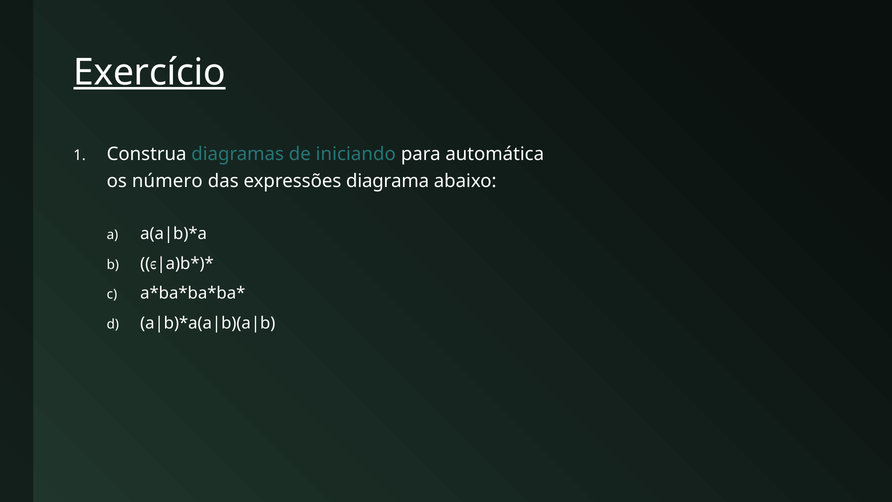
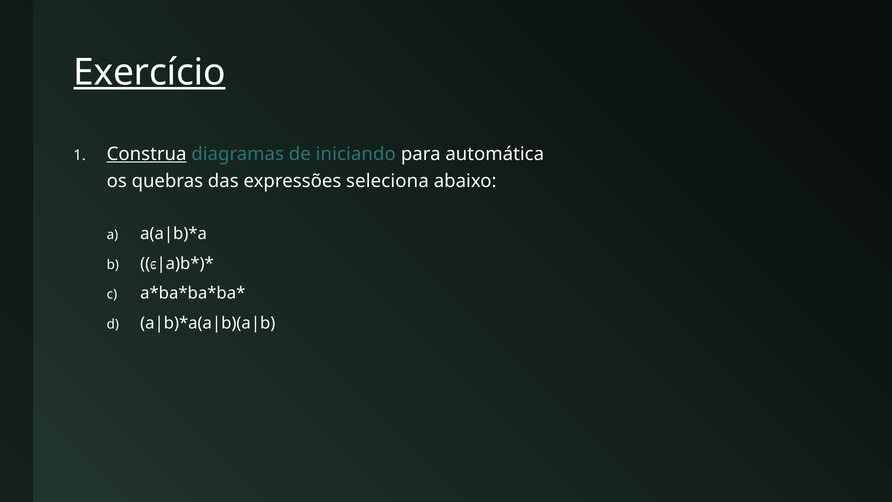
Construa underline: none -> present (147, 154)
número: número -> quebras (167, 181)
diagrama: diagrama -> seleciona (387, 181)
